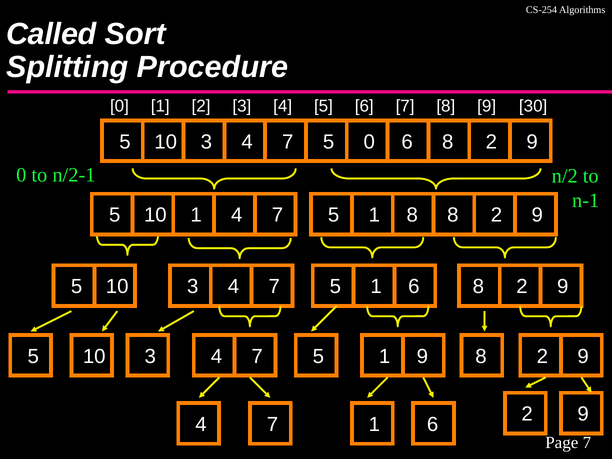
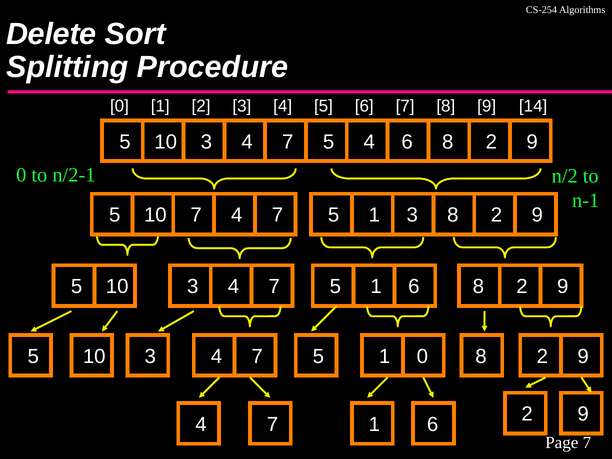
Called: Called -> Delete (51, 34)
30: 30 -> 14 (533, 106)
0: 0 -> 4 (369, 142)
1: 1 -> 7 (196, 215)
1 8: 8 -> 3 (412, 215)
1 9: 9 -> 0 (422, 356)
